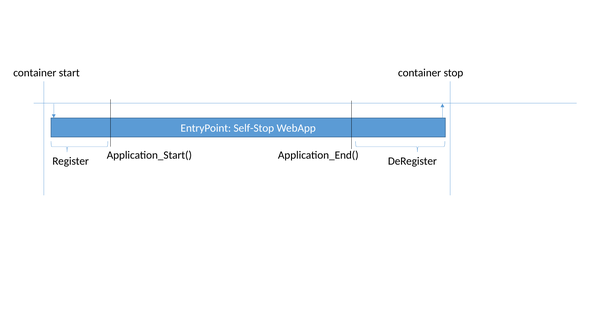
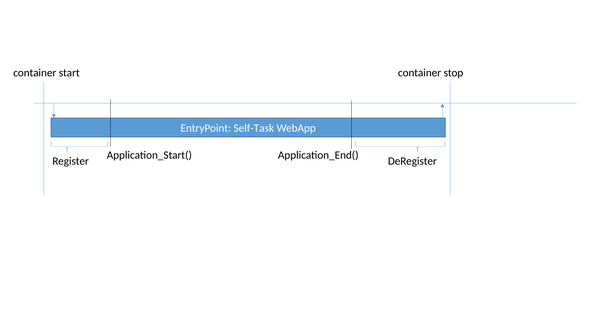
Self-Stop: Self-Stop -> Self-Task (254, 128)
